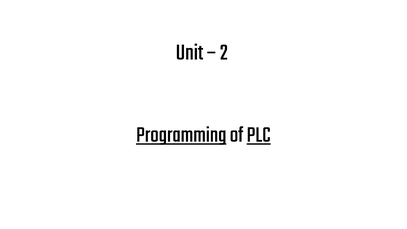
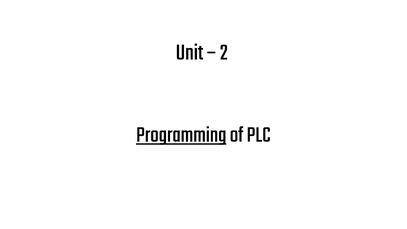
PLC underline: present -> none (259, 134)
